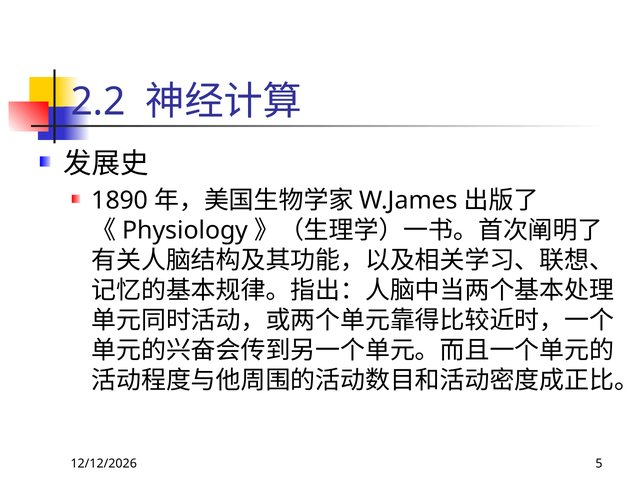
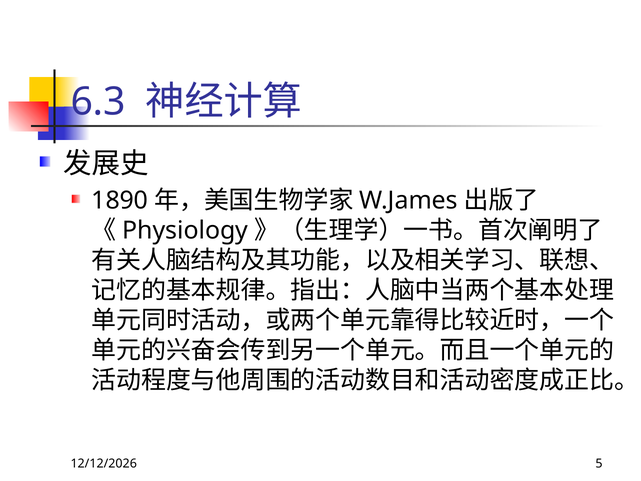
2.2: 2.2 -> 6.3 (98, 102)
